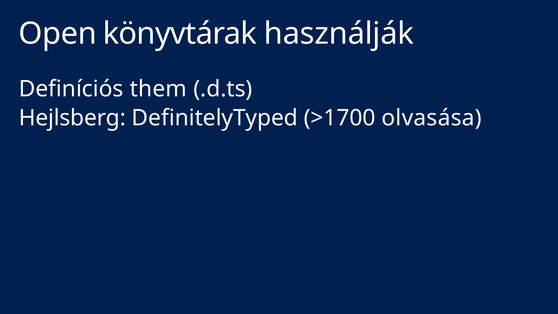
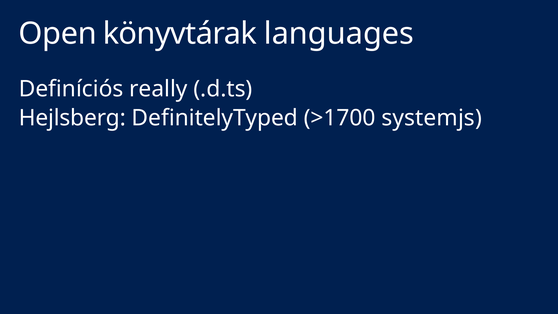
használják: használják -> languages (339, 34)
them: them -> really (158, 89)
olvasása: olvasása -> systemjs (432, 118)
